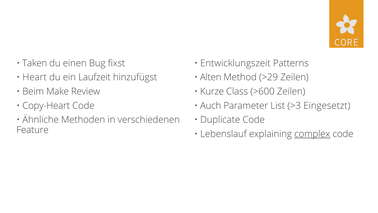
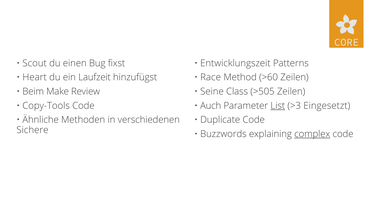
Taken: Taken -> Scout (35, 63)
Alten: Alten -> Race (211, 77)
>29: >29 -> >60 (269, 77)
Kurze: Kurze -> Seine (212, 91)
>600: >600 -> >505 (262, 91)
Copy-Heart: Copy-Heart -> Copy-Tools (46, 105)
List underline: none -> present (278, 105)
Feature: Feature -> Sichere (32, 130)
Lebenslauf: Lebenslauf -> Buzzwords (223, 134)
